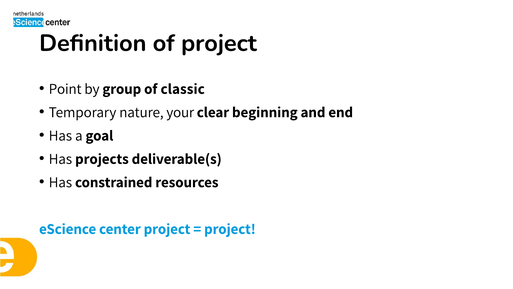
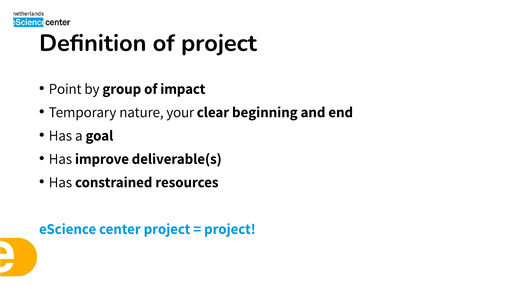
classic: classic -> impact (183, 89)
projects: projects -> improve (102, 159)
